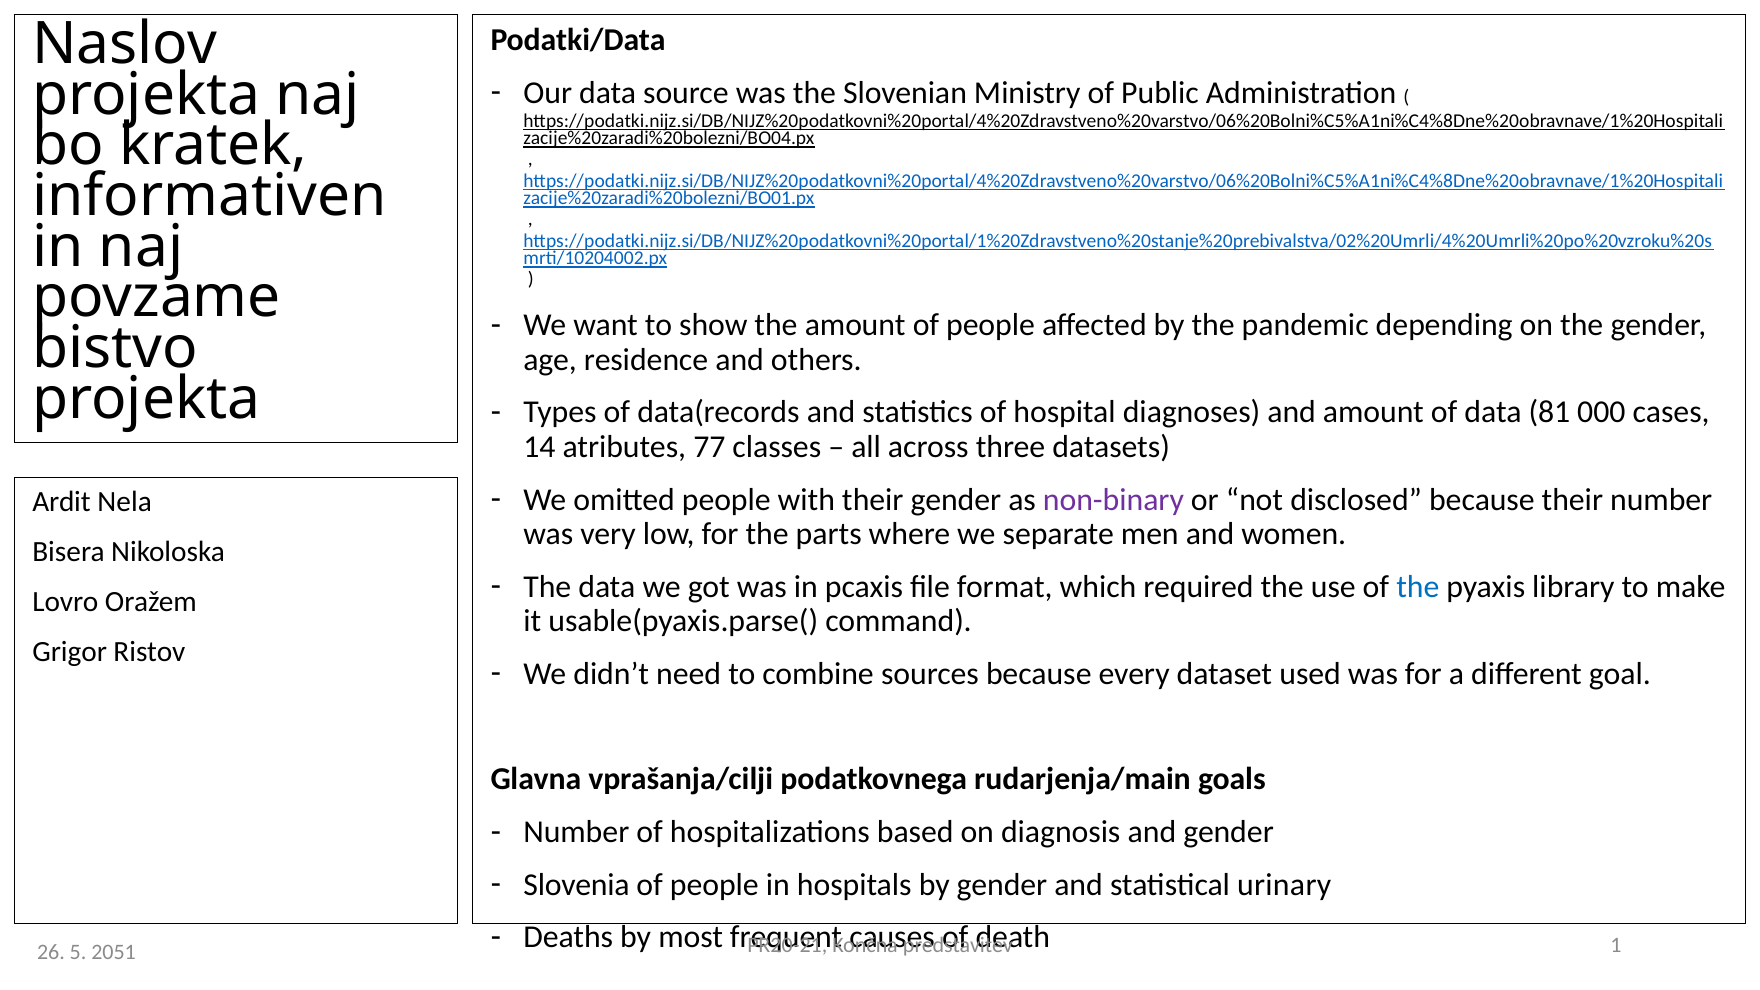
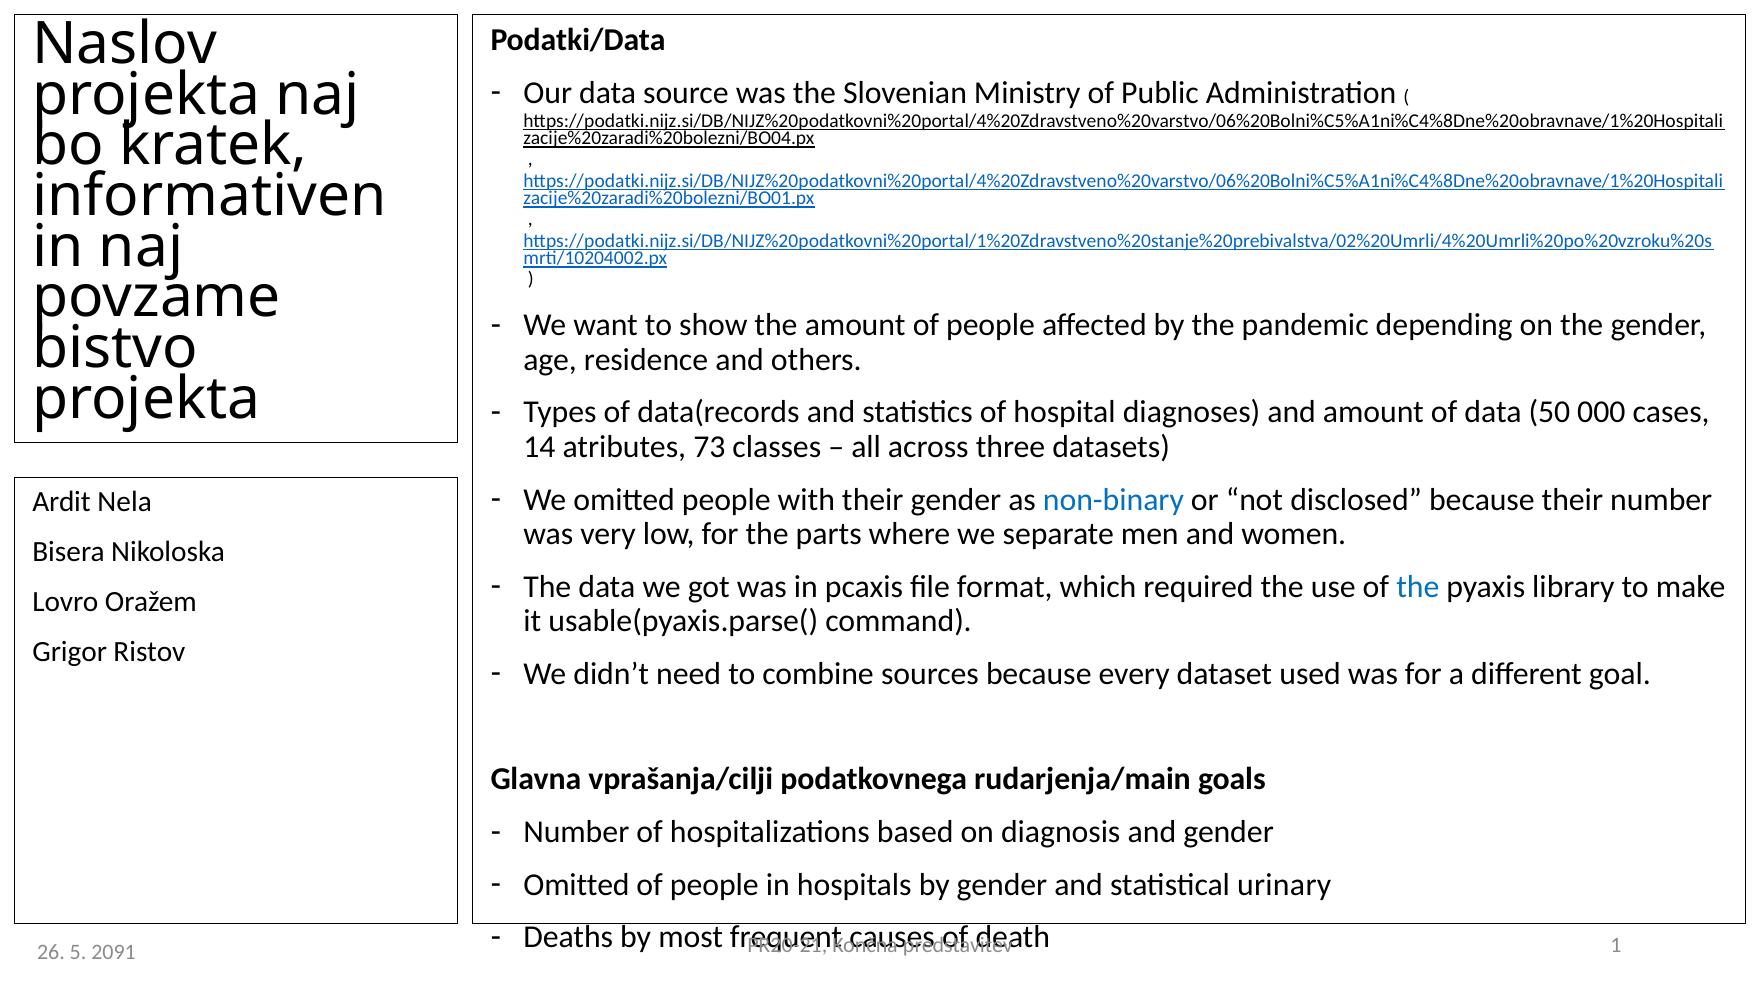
81: 81 -> 50 (1549, 412)
77: 77 -> 73 (709, 447)
non-binary colour: purple -> blue (1113, 500)
Slovenia: Slovenia -> Omitted (577, 885)
2051: 2051 -> 2091 (114, 952)
